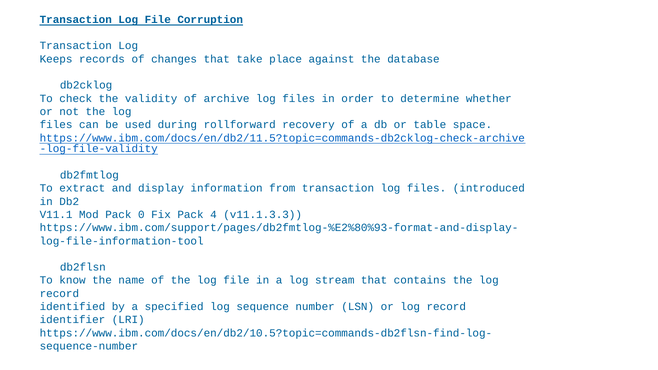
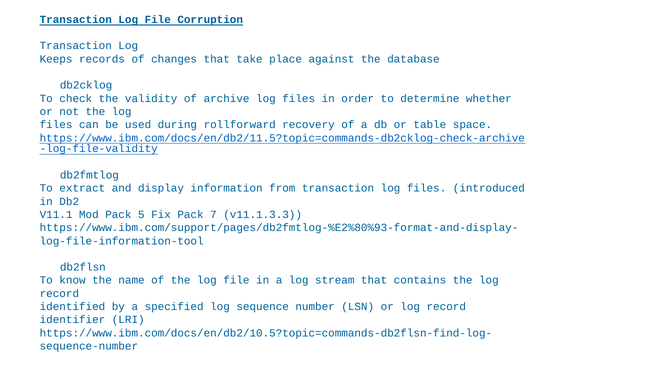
0: 0 -> 5 (141, 215)
4: 4 -> 7 (213, 215)
